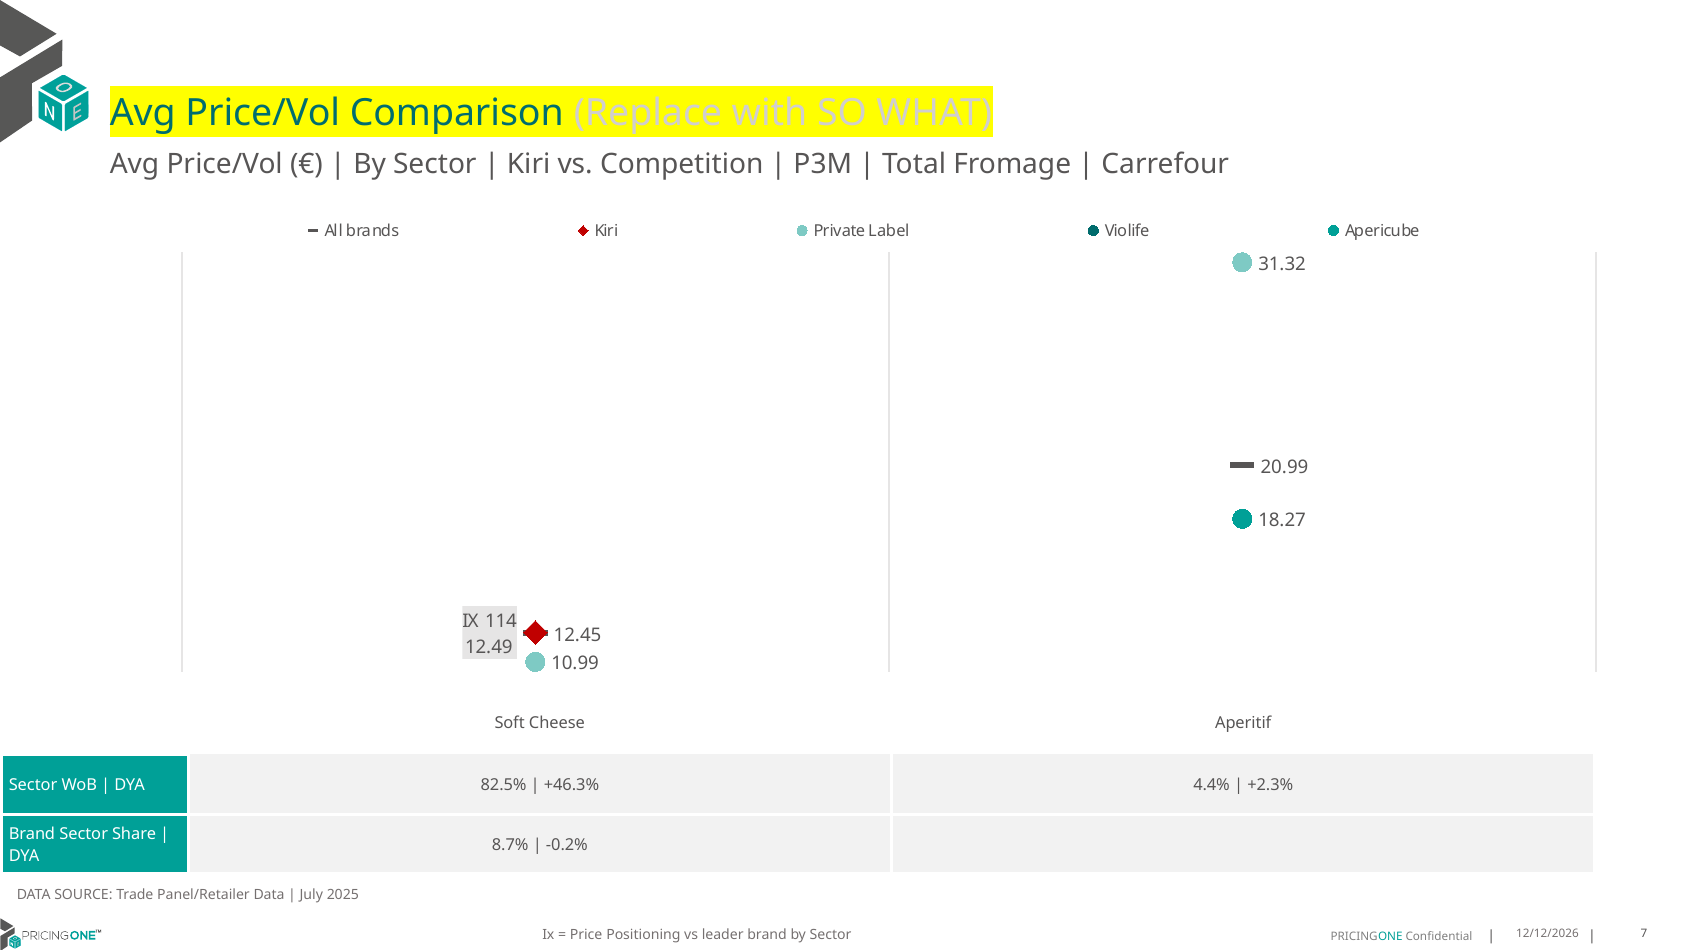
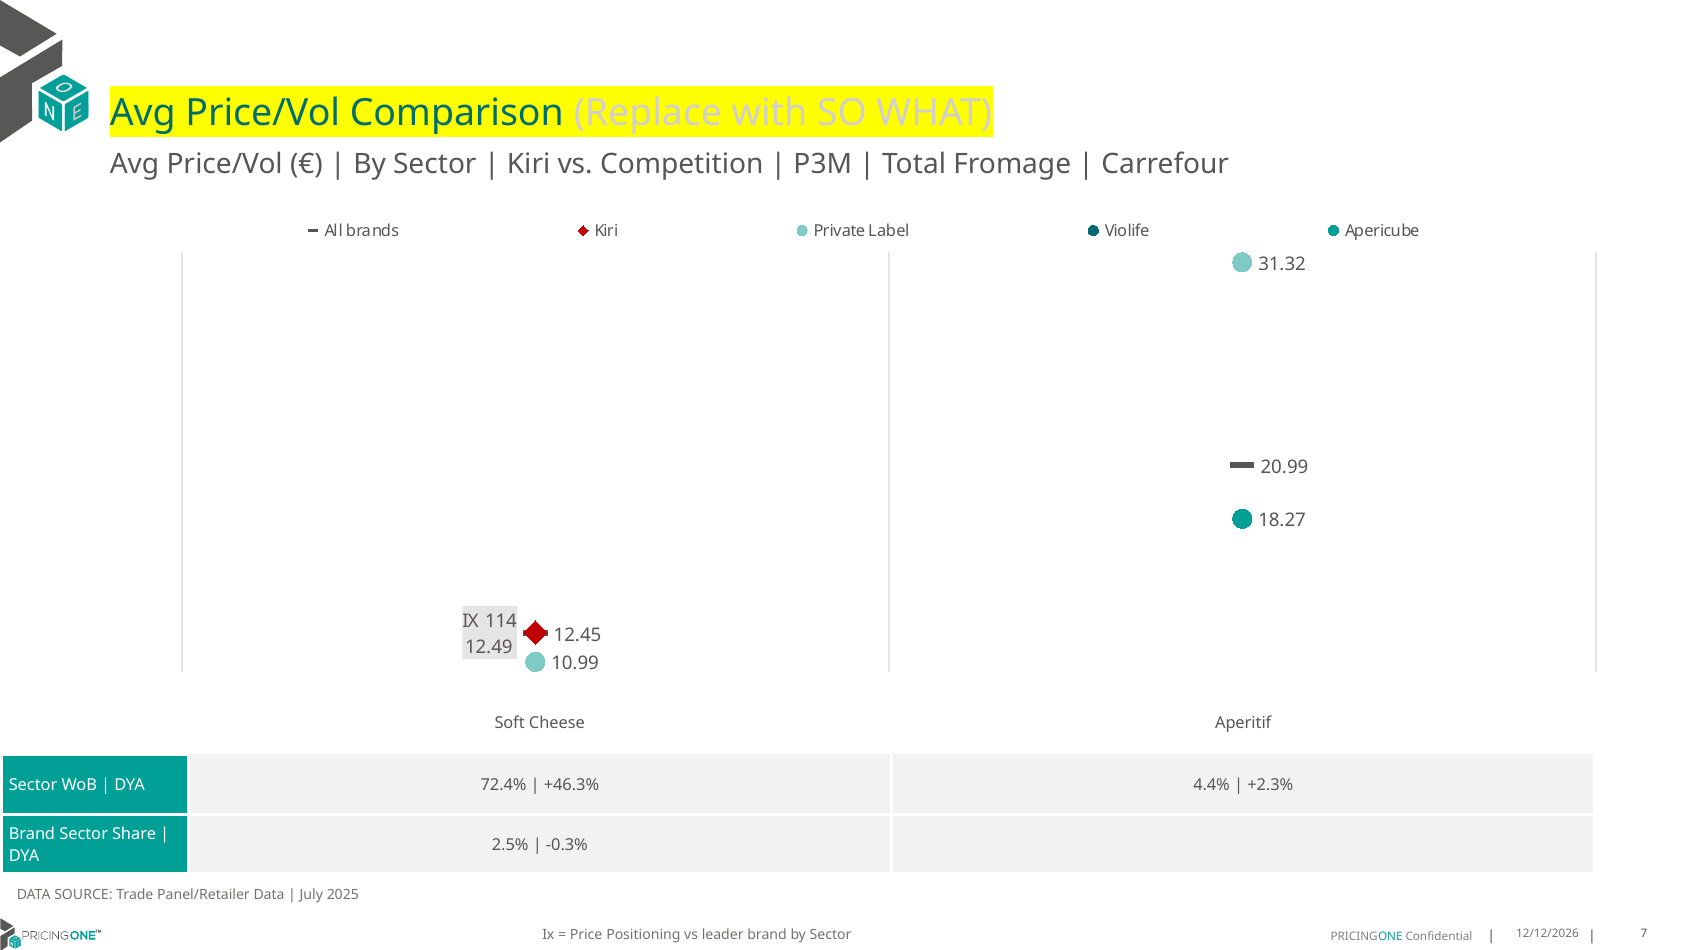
82.5%: 82.5% -> 72.4% (504, 785)
8.7%: 8.7% -> 2.5% (510, 845)
-0.2%: -0.2% -> -0.3% (567, 845)
